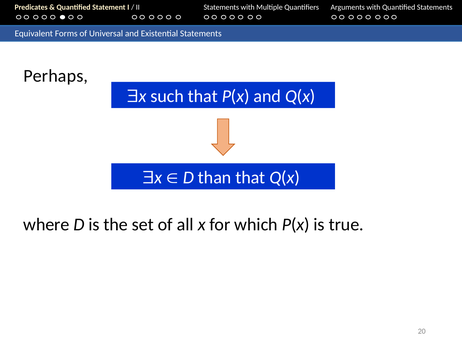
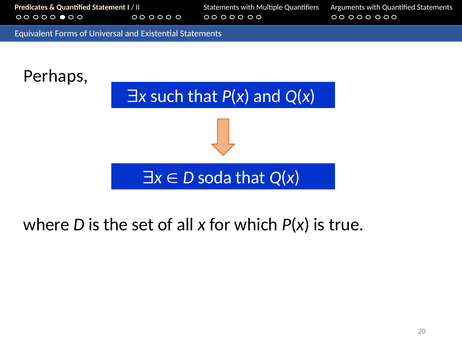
than: than -> soda (215, 177)
